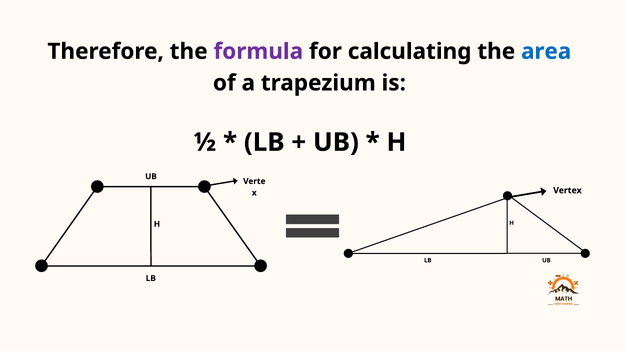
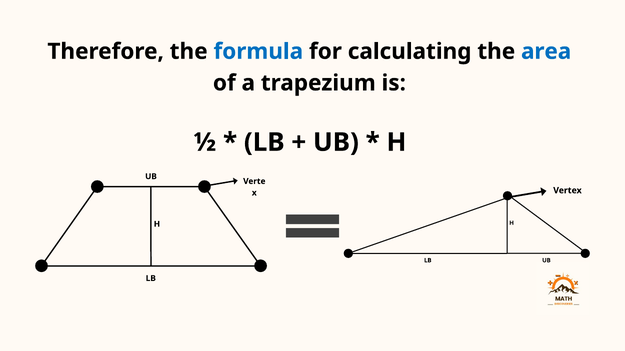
formula colour: purple -> blue (258, 52)
